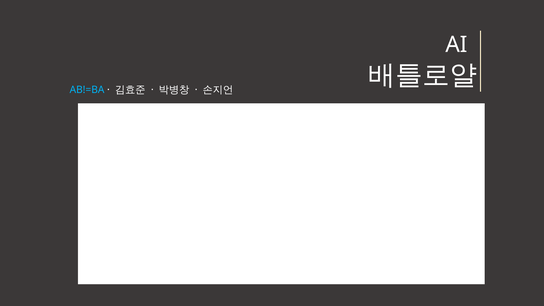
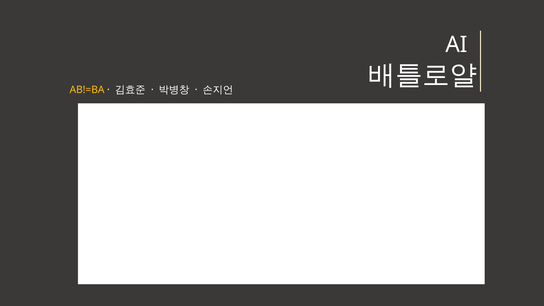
AB!=BA colour: light blue -> yellow (87, 90)
